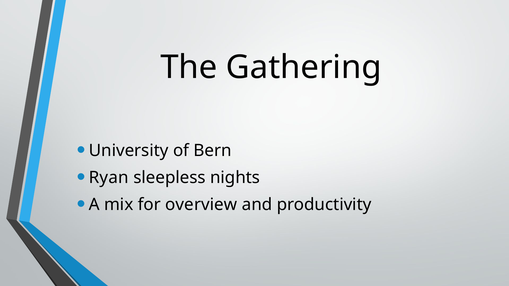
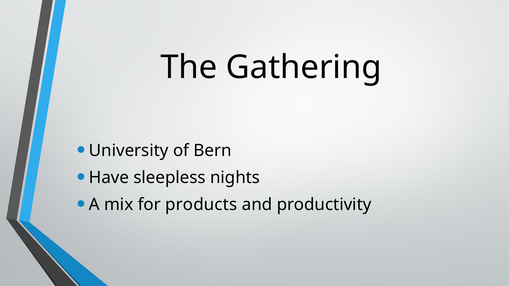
Ryan: Ryan -> Have (109, 178)
overview: overview -> products (201, 205)
